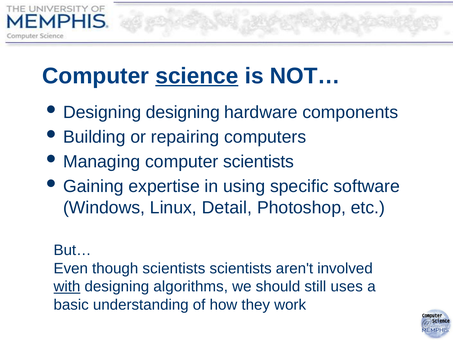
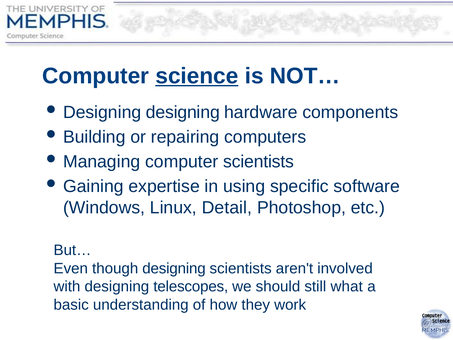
though scientists: scientists -> designing (174, 268)
with underline: present -> none (67, 286)
algorithms: algorithms -> telescopes (191, 286)
uses: uses -> what (347, 286)
